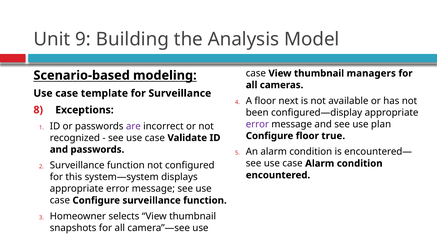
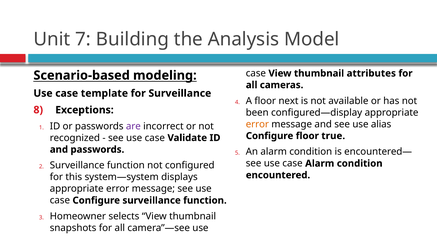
9: 9 -> 7 (83, 39)
managers: managers -> attributes (371, 73)
error colour: purple -> orange (257, 124)
plan: plan -> alias (381, 124)
